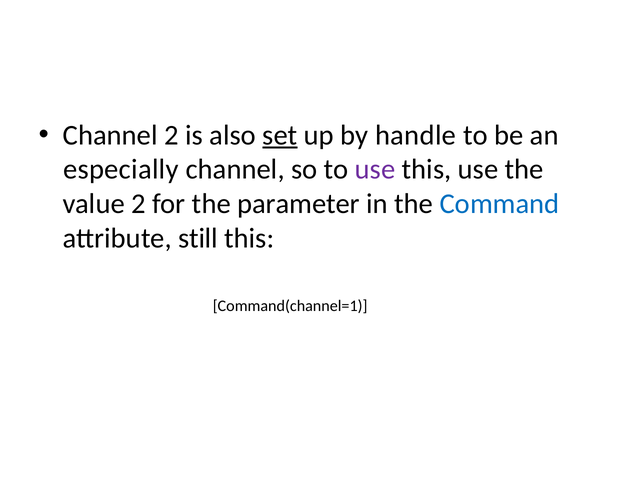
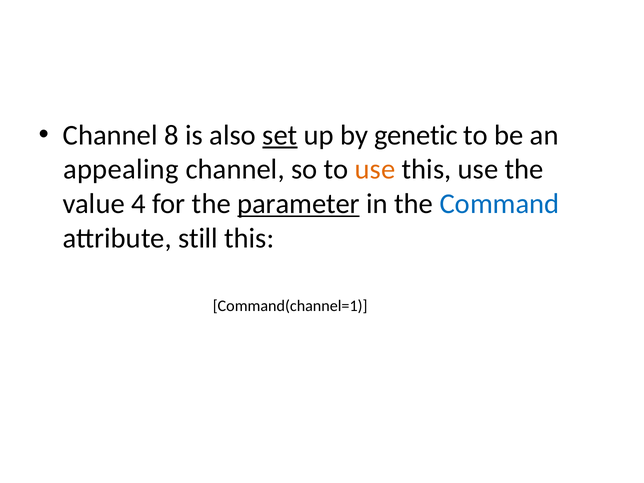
Channel 2: 2 -> 8 (171, 135)
handle: handle -> genetic (416, 135)
especially: especially -> appealing (121, 169)
use colour: purple -> orange (375, 169)
value 2: 2 -> 4 (139, 204)
parameter underline: none -> present (299, 204)
